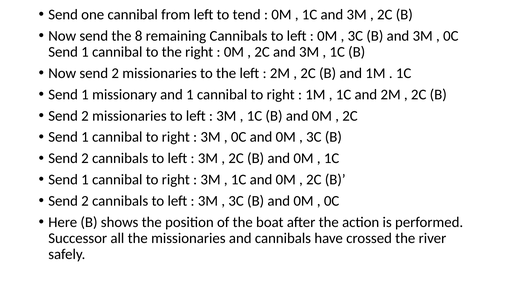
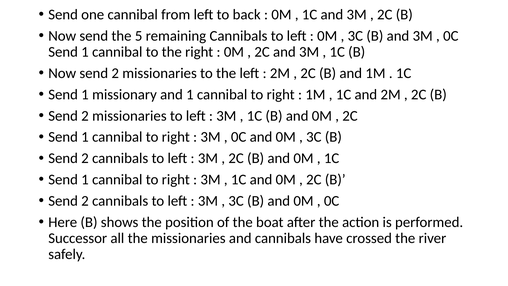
tend: tend -> back (247, 15)
8: 8 -> 5 (139, 36)
